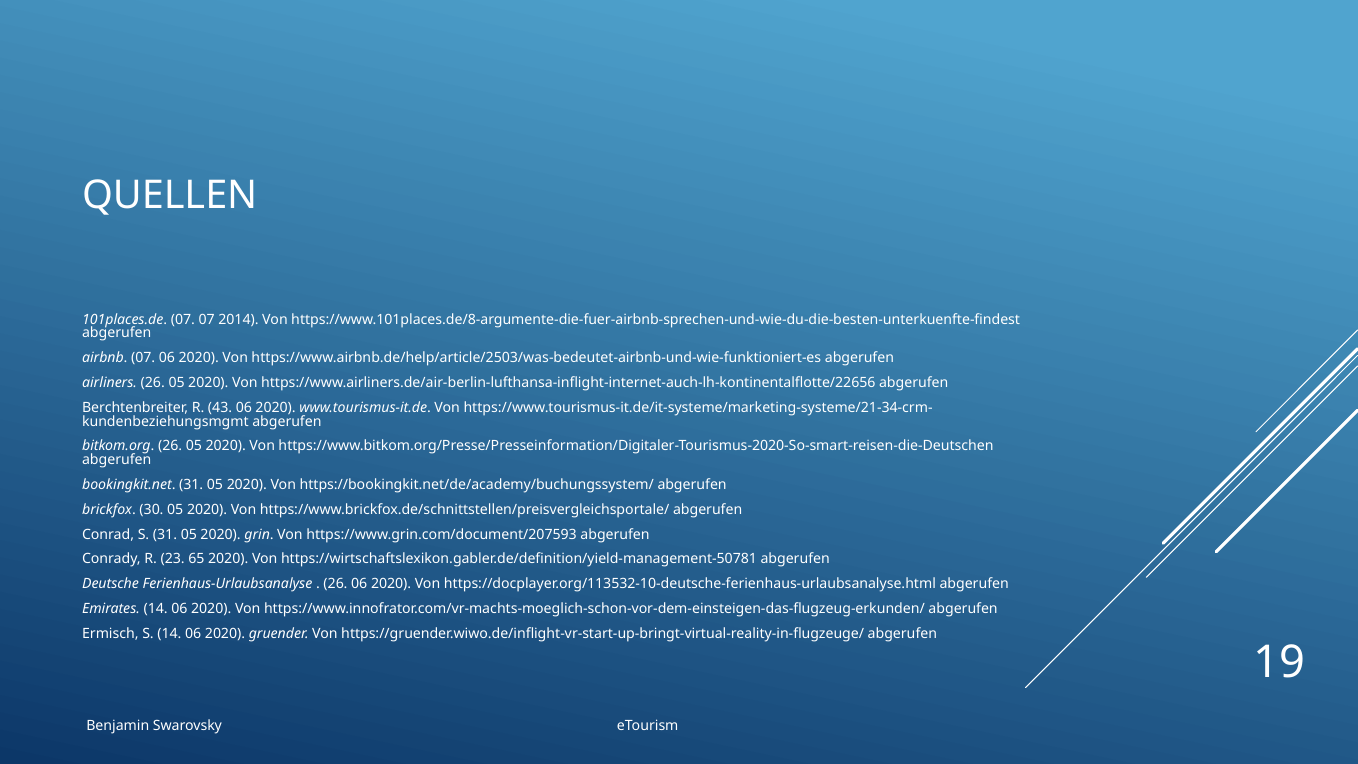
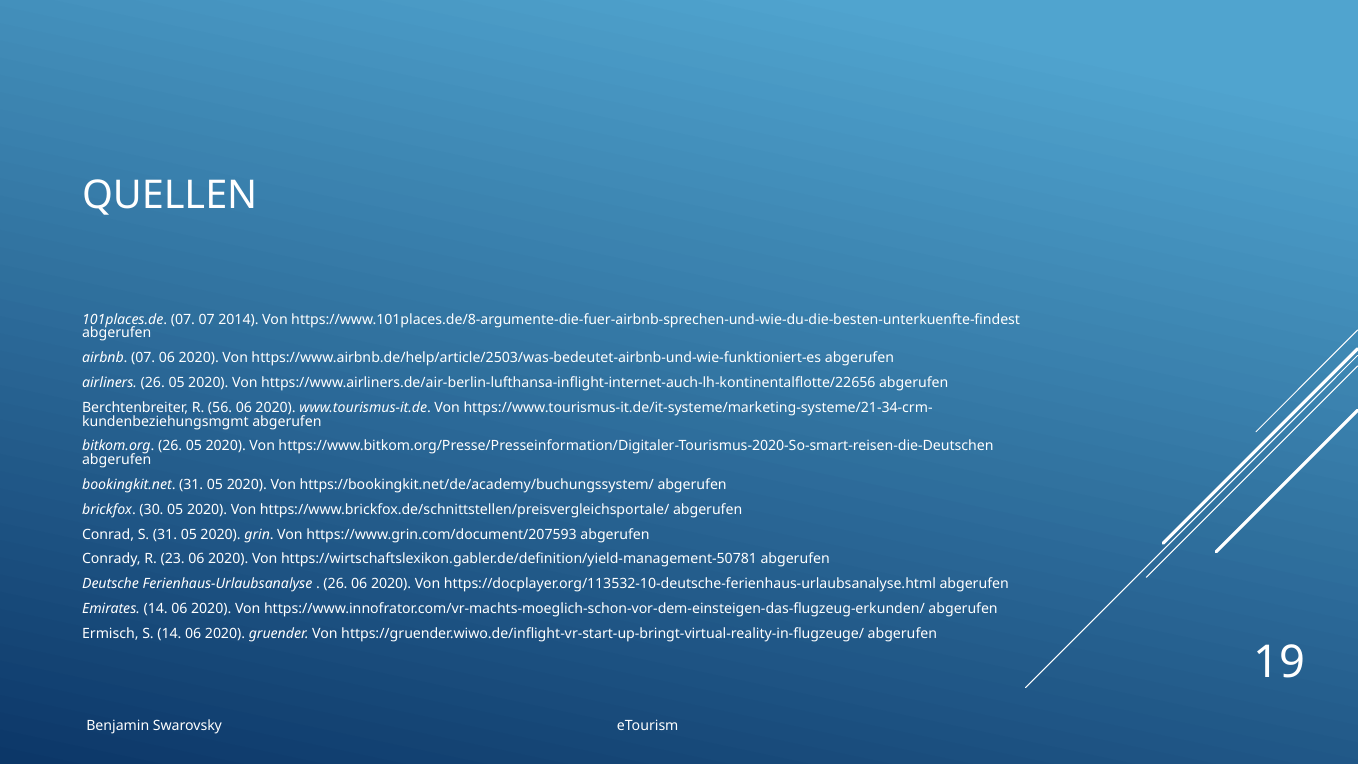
43: 43 -> 56 (220, 408)
23 65: 65 -> 06 (196, 559)
